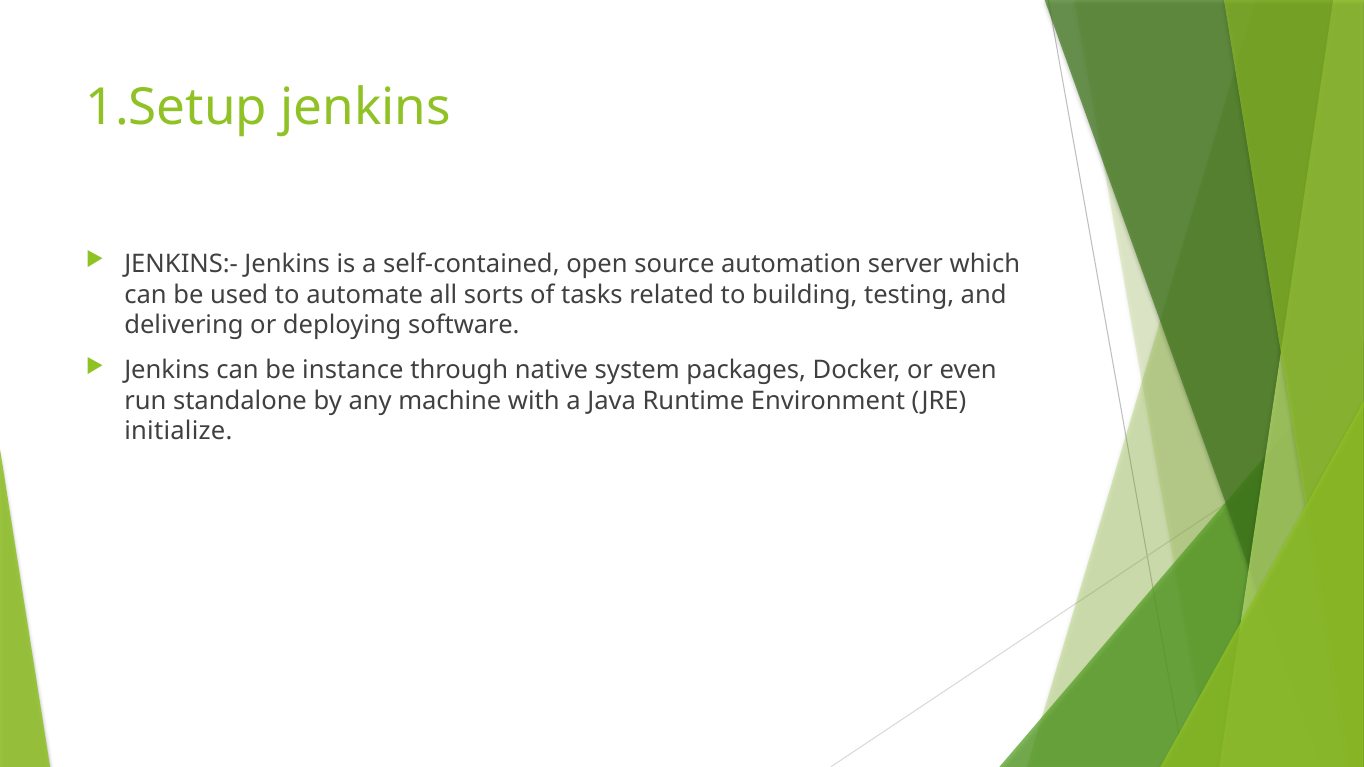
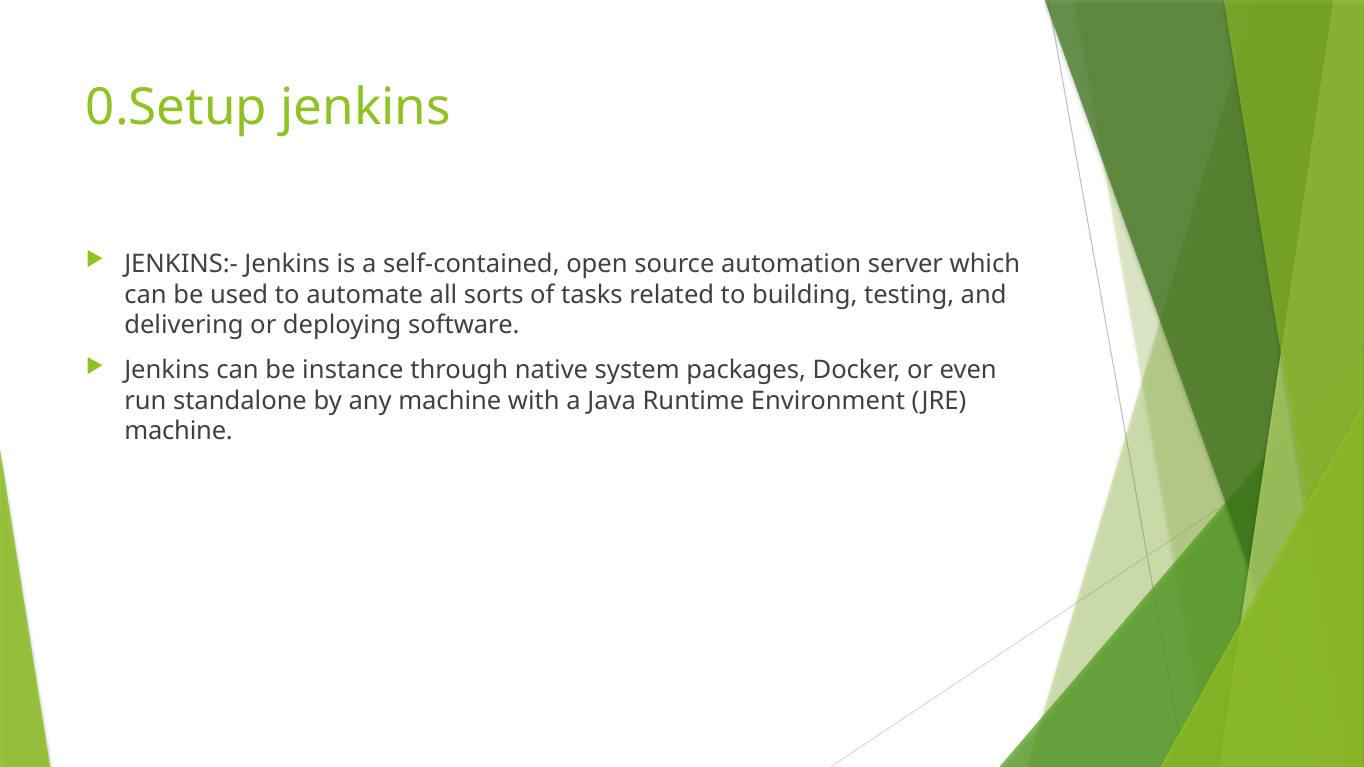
1.Setup: 1.Setup -> 0.Setup (177, 108)
initialize: initialize -> machine (179, 432)
